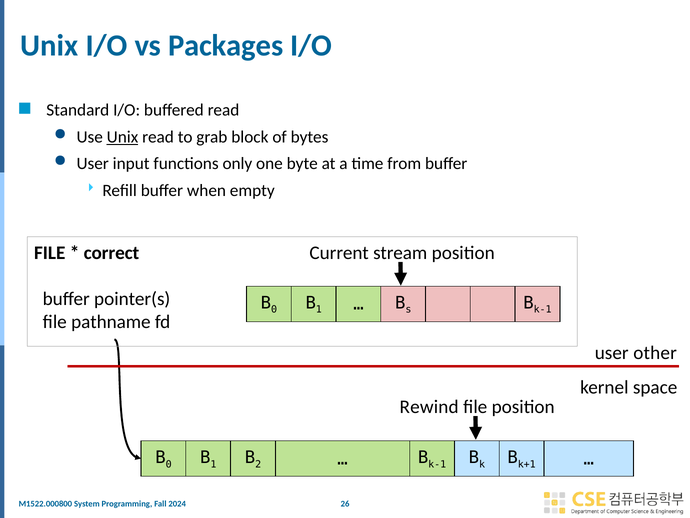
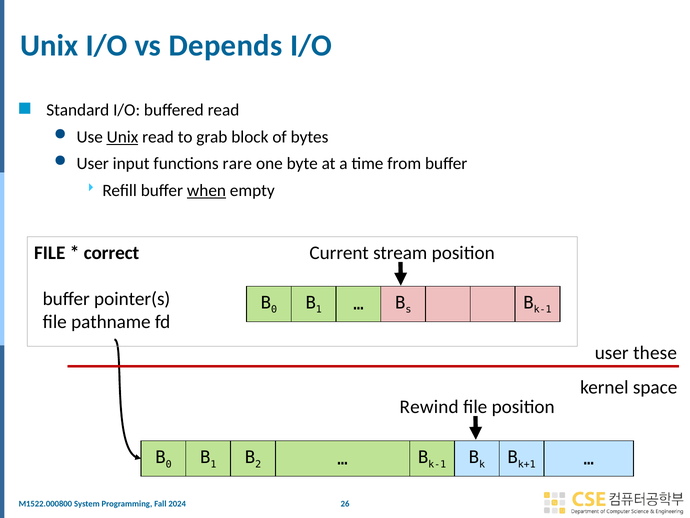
Packages: Packages -> Depends (225, 45)
only: only -> rare (237, 164)
when underline: none -> present (207, 190)
other: other -> these (655, 353)
